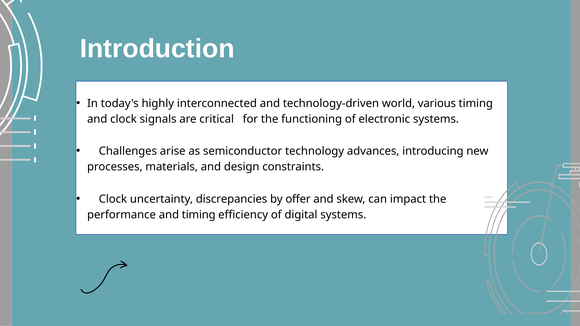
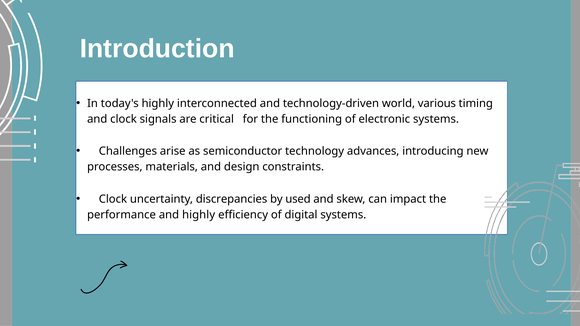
offer: offer -> used (298, 199)
and timing: timing -> highly (199, 215)
